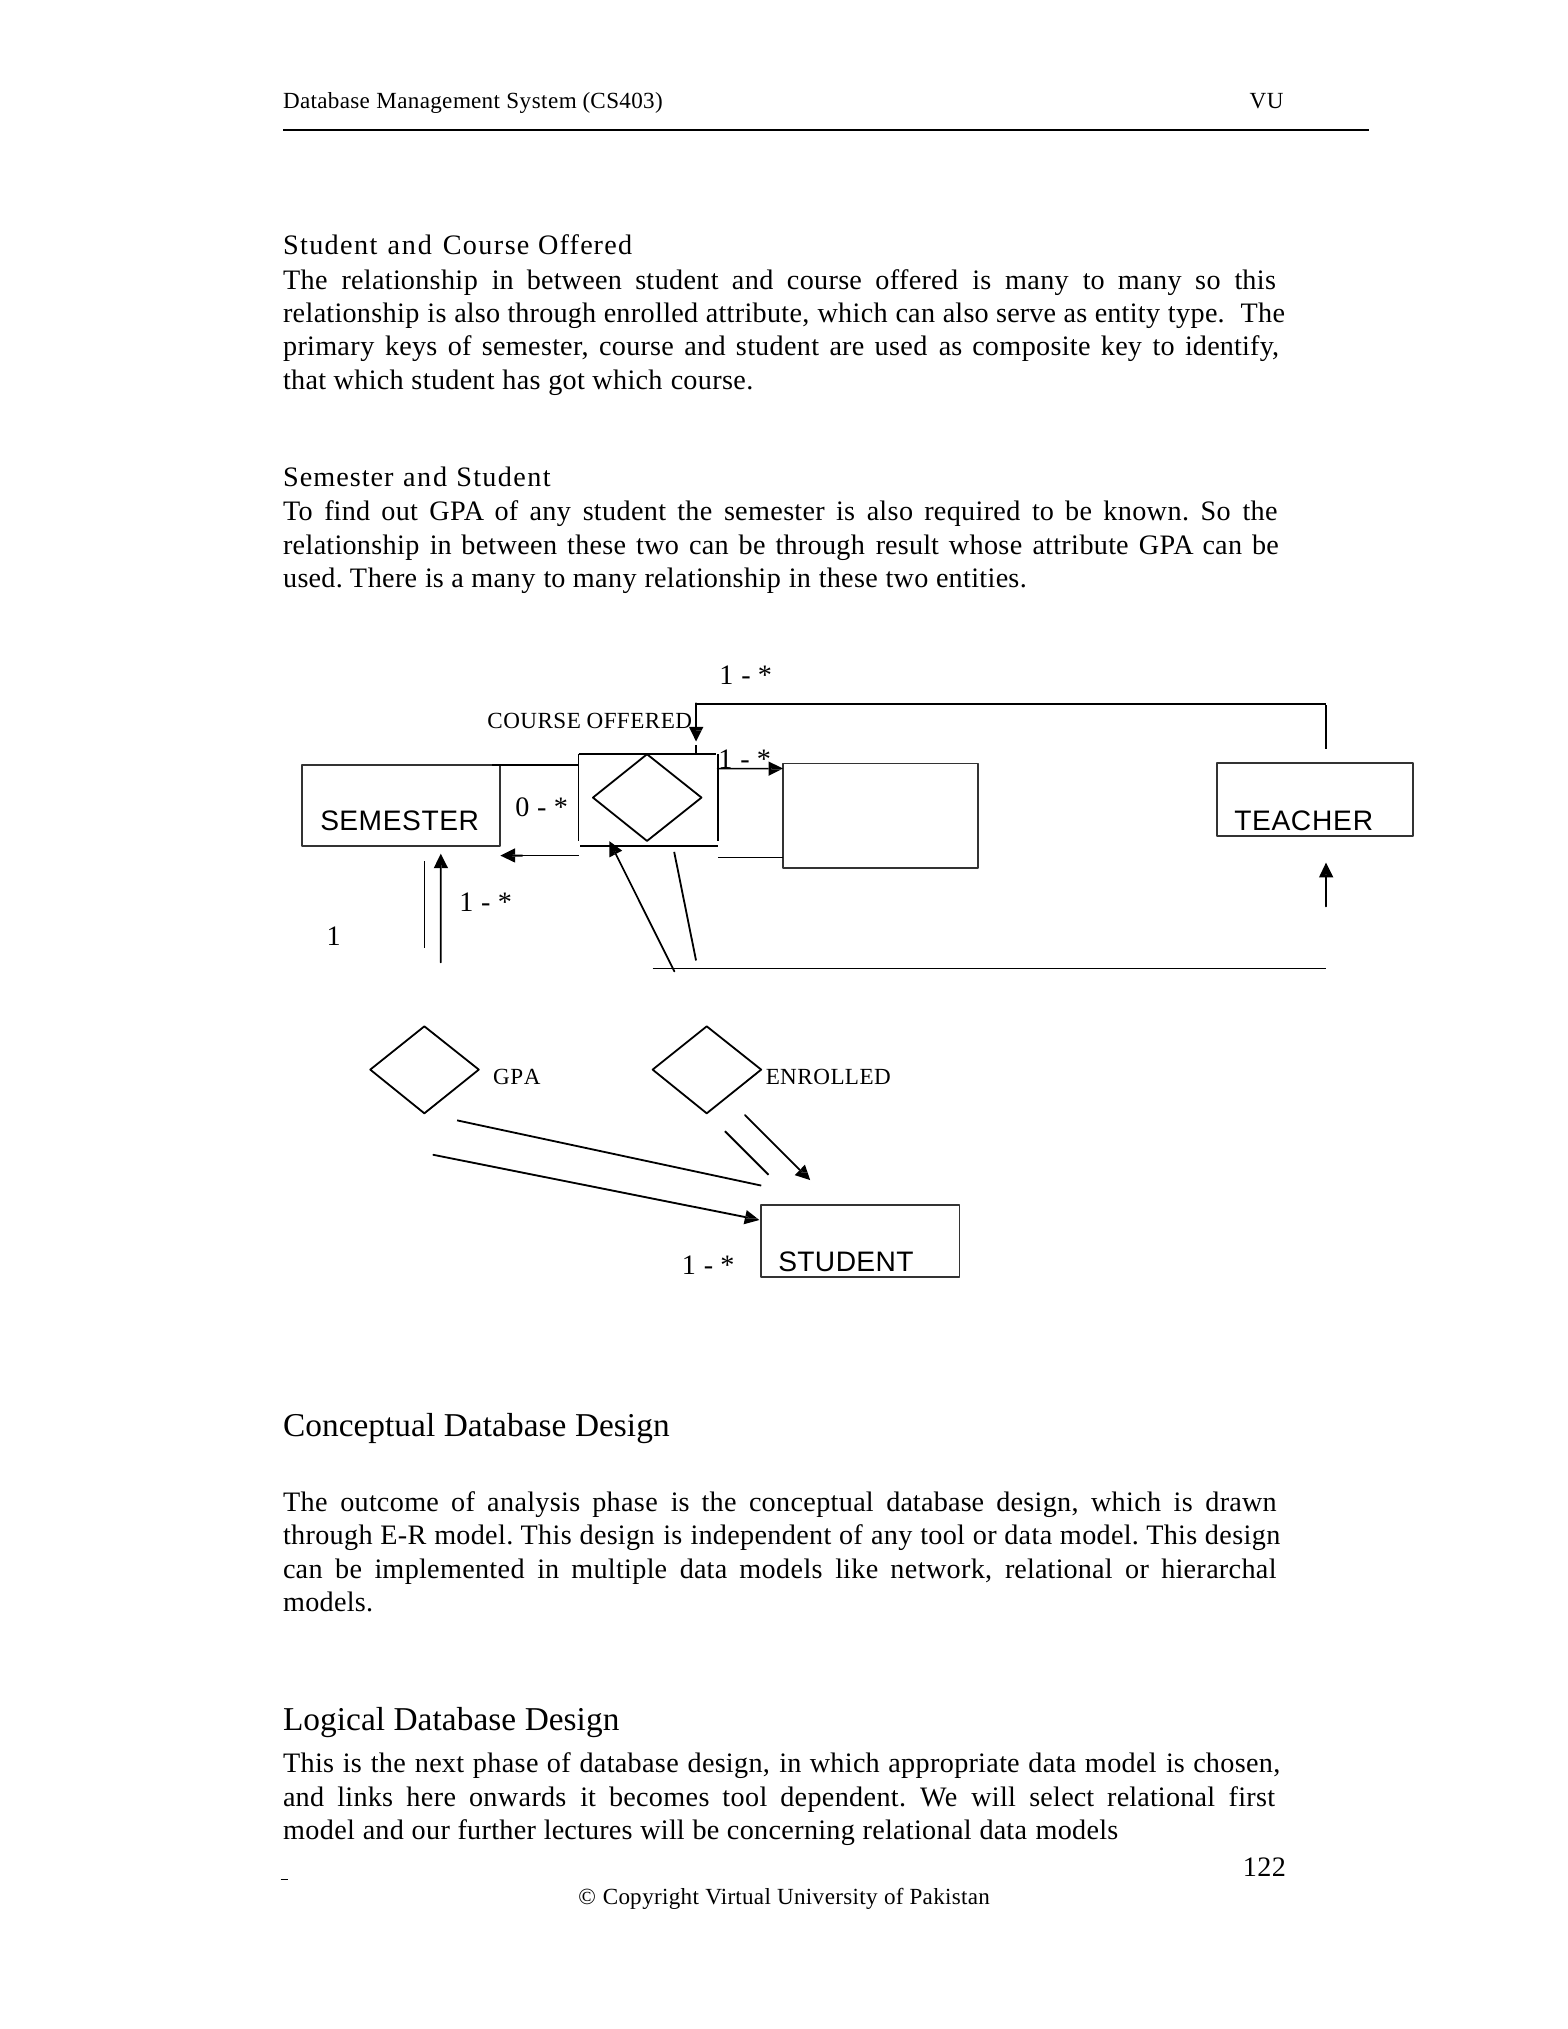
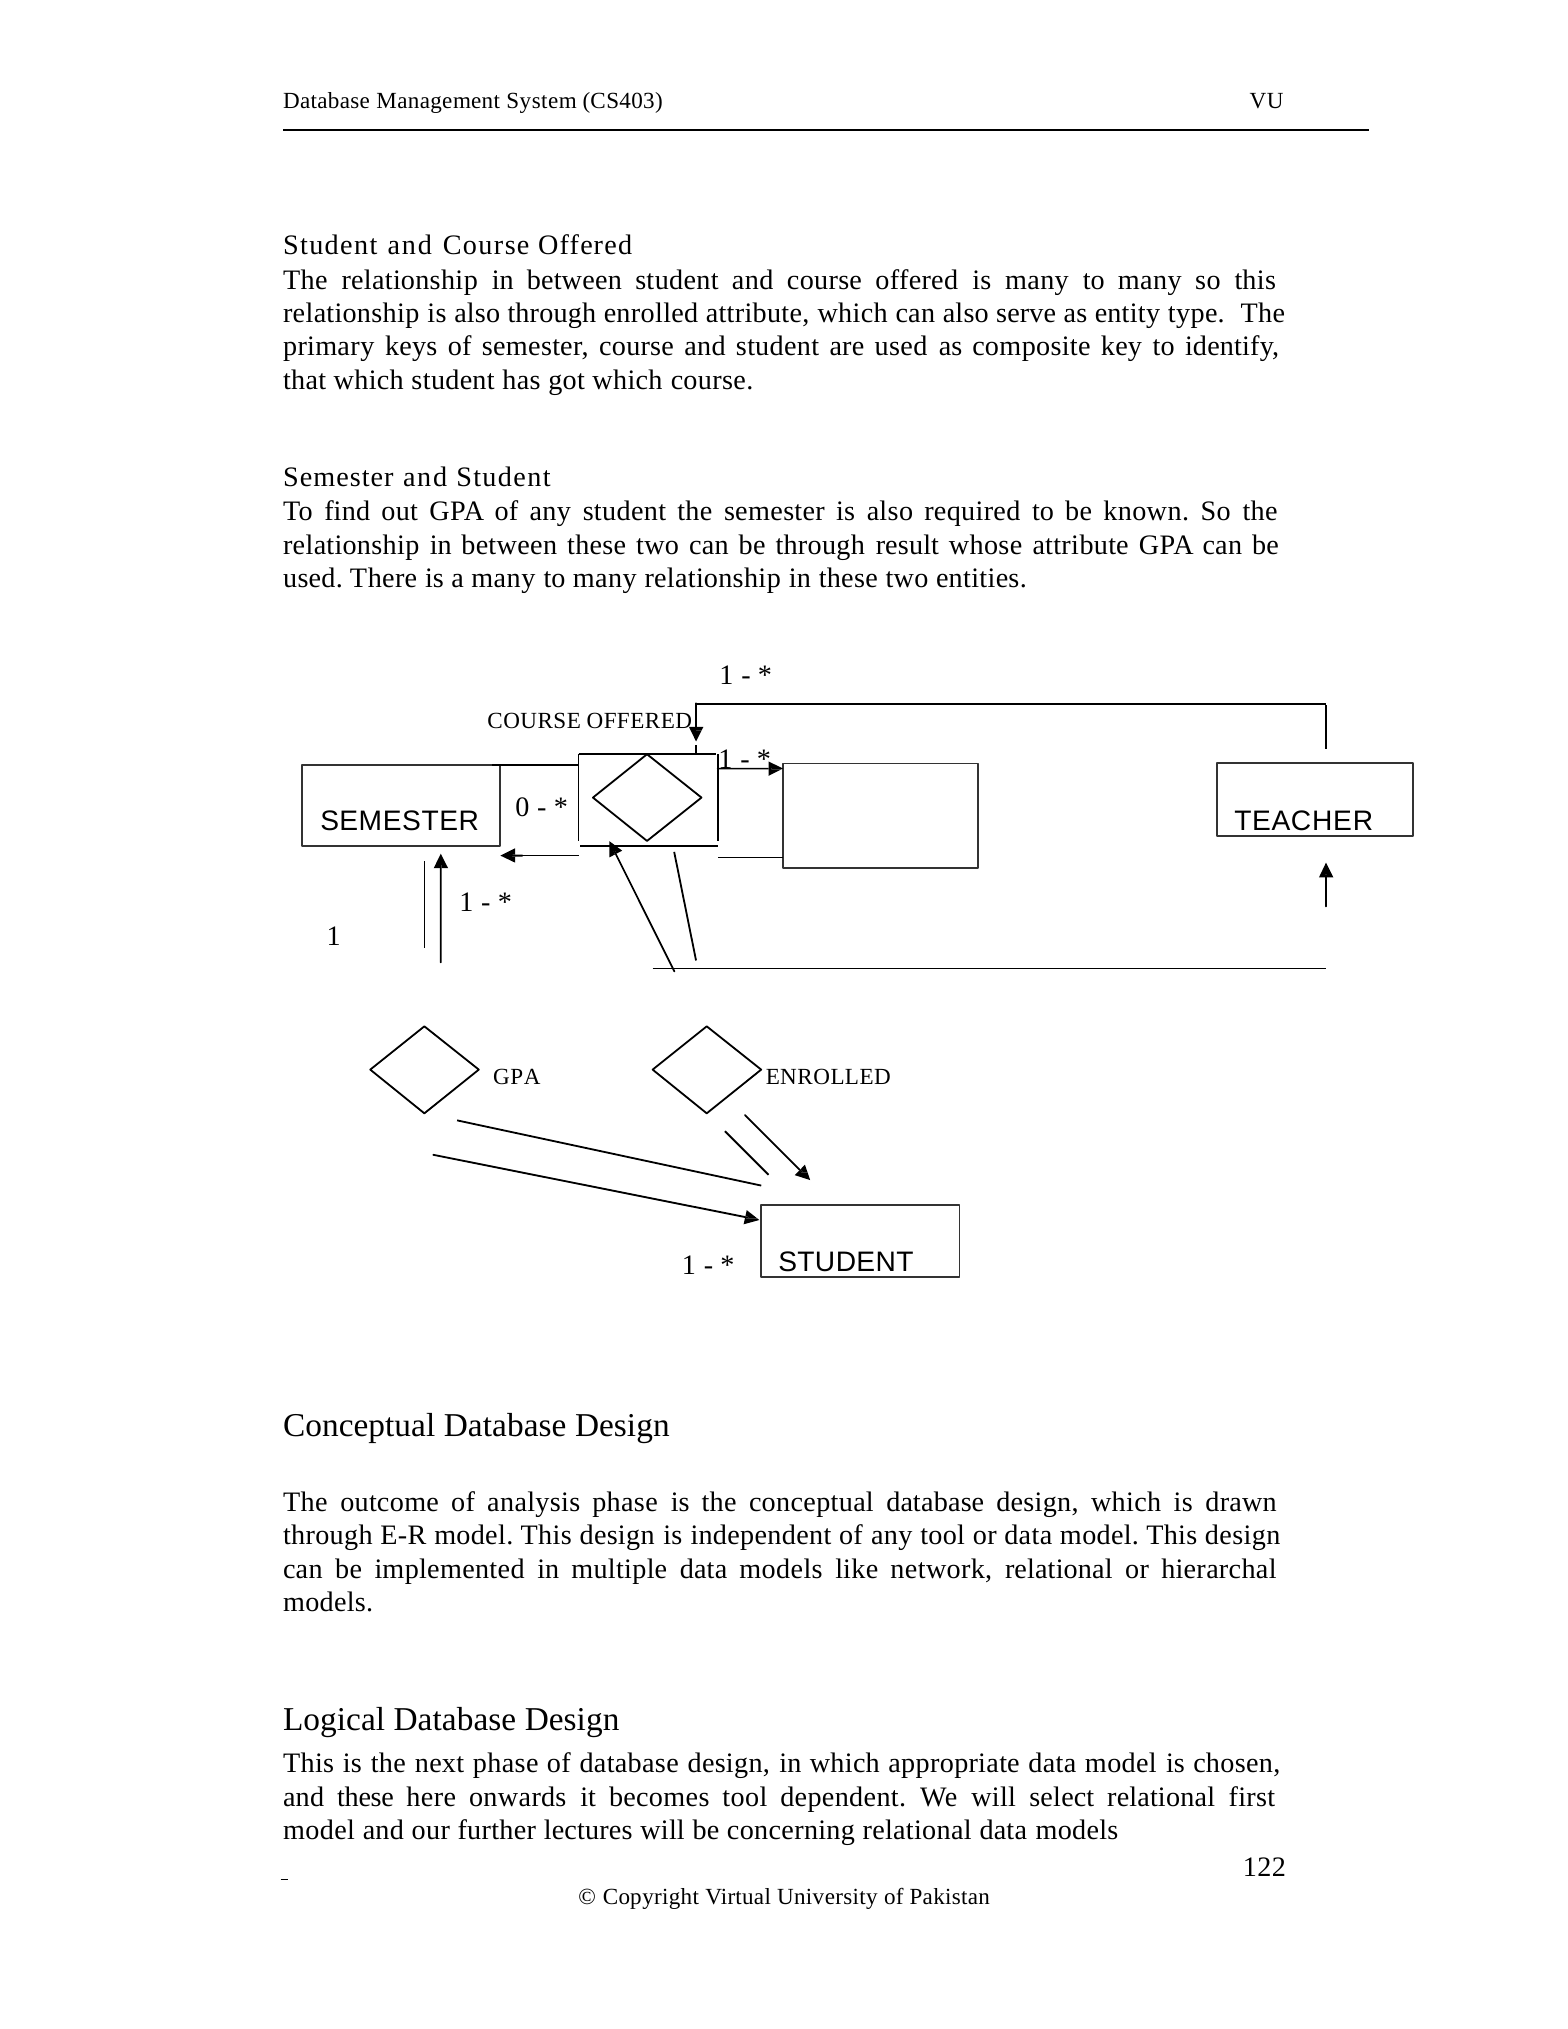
and links: links -> these (366, 1797)
